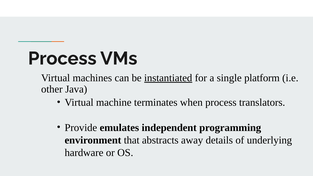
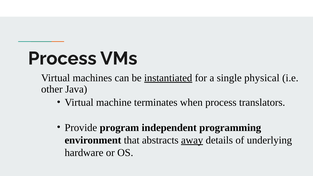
platform: platform -> physical (262, 78)
emulates: emulates -> program (119, 128)
away underline: none -> present (192, 140)
